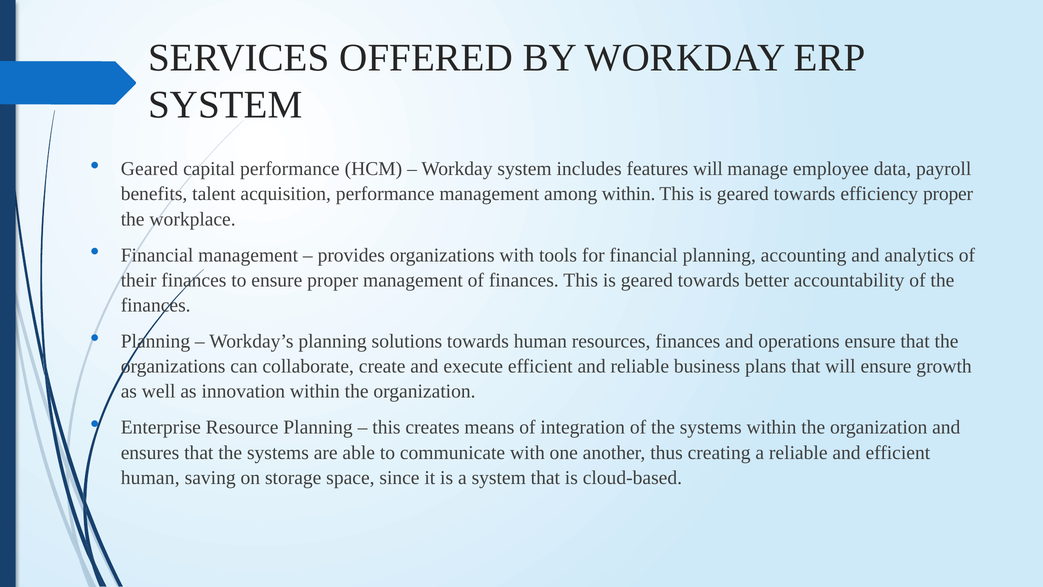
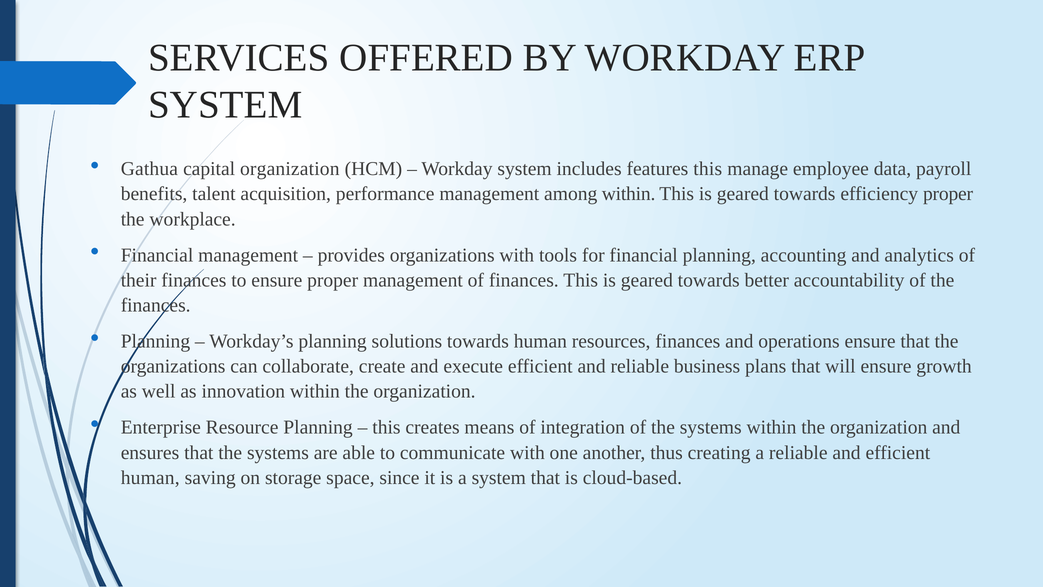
Geared: Geared -> Gathua (149, 169)
capital performance: performance -> organization (290, 169)
features will: will -> this (708, 169)
